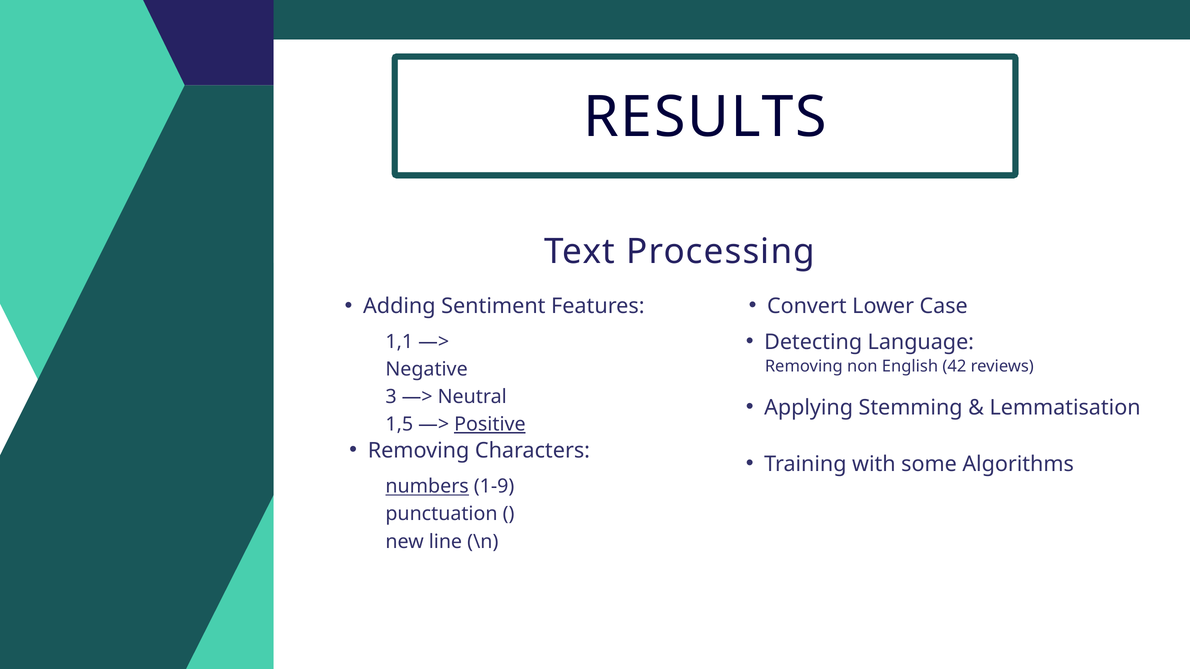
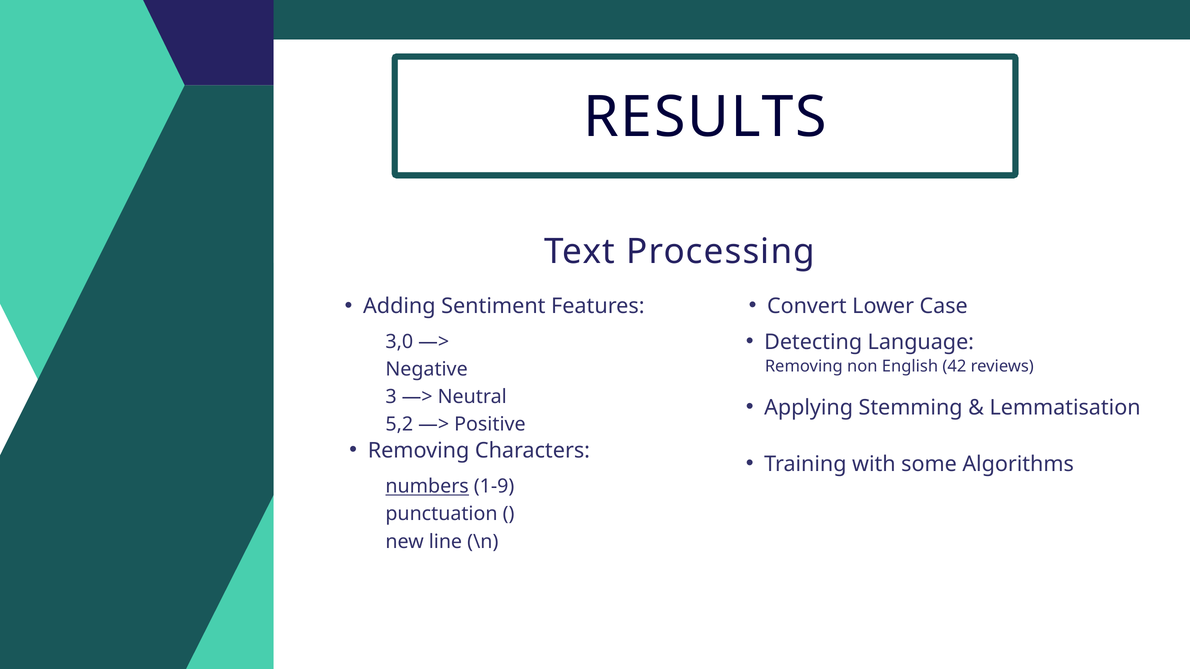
1,1: 1,1 -> 3,0 (399, 342)
1,5: 1,5 -> 5,2 (399, 425)
Positive underline: present -> none (490, 425)
